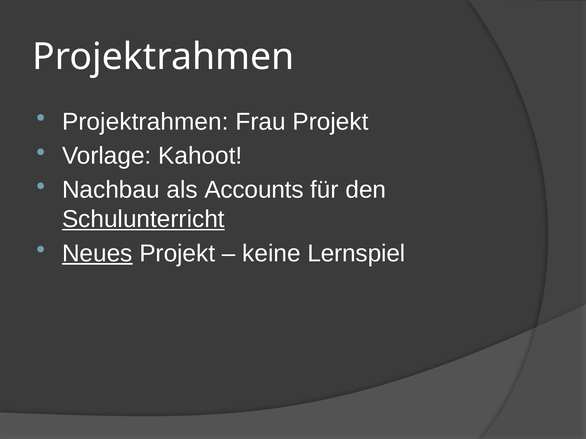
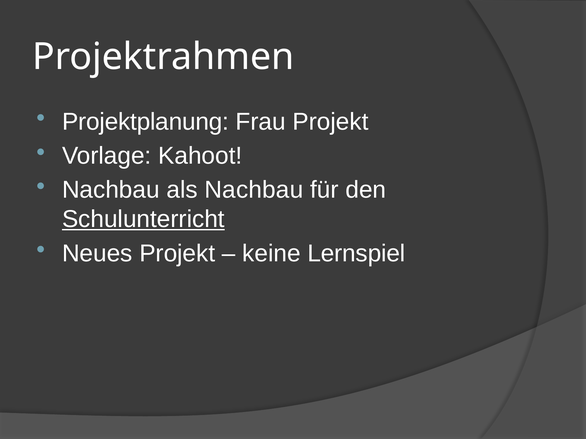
Projektrahmen: Projektrahmen -> Projektplanung (146, 122)
als Accounts: Accounts -> Nachbau (254, 190)
Neues underline: present -> none (97, 254)
